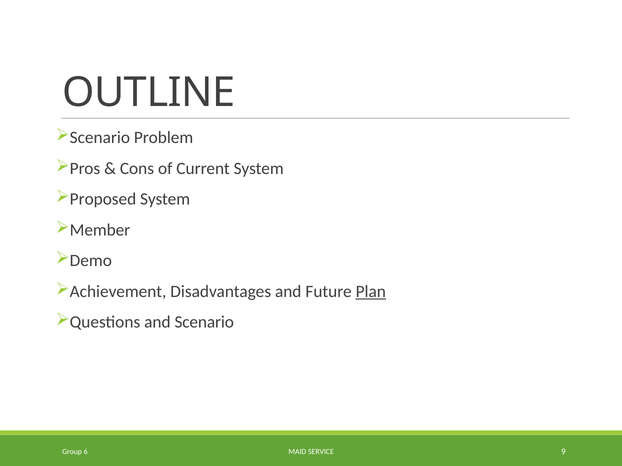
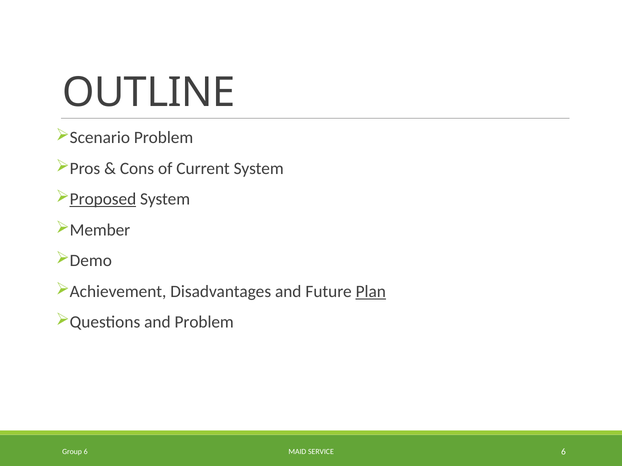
Proposed underline: none -> present (103, 199)
and Scenario: Scenario -> Problem (204, 322)
SERVICE 9: 9 -> 6 (564, 452)
